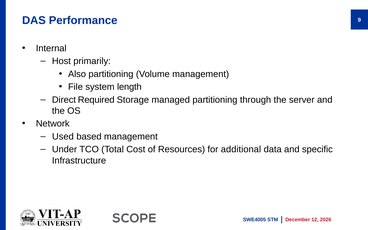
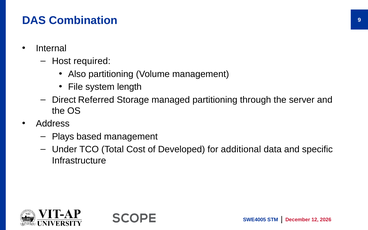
Performance: Performance -> Combination (83, 20)
primarily: primarily -> required (92, 61)
Required: Required -> Referred (96, 100)
Network: Network -> Address (53, 124)
Used: Used -> Plays (63, 137)
Resources: Resources -> Developed (182, 149)
